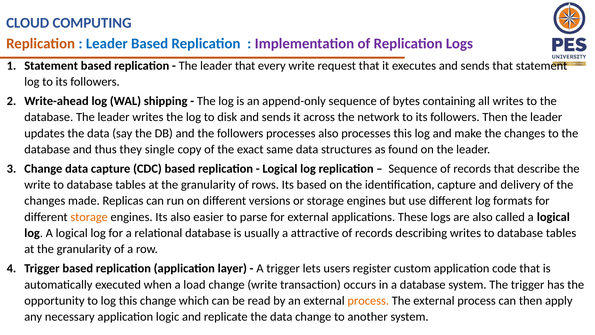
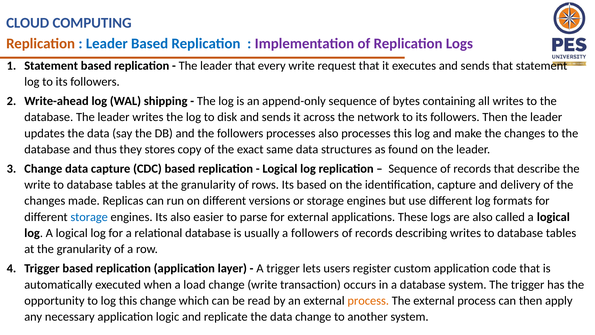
single: single -> stores (160, 149)
storage colour: orange -> blue (89, 217)
a attractive: attractive -> followers (315, 233)
